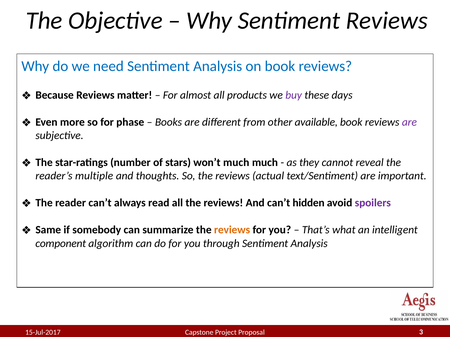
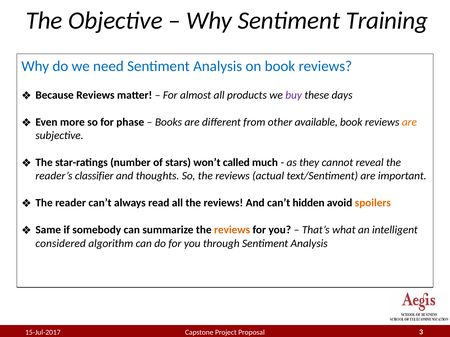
Sentiment Reviews: Reviews -> Training (387, 20)
are colour: purple -> orange (409, 122)
won’t much: much -> called (236, 163)
multiple: multiple -> classifier (94, 176)
spoilers colour: purple -> orange (373, 203)
component: component -> considered (61, 244)
